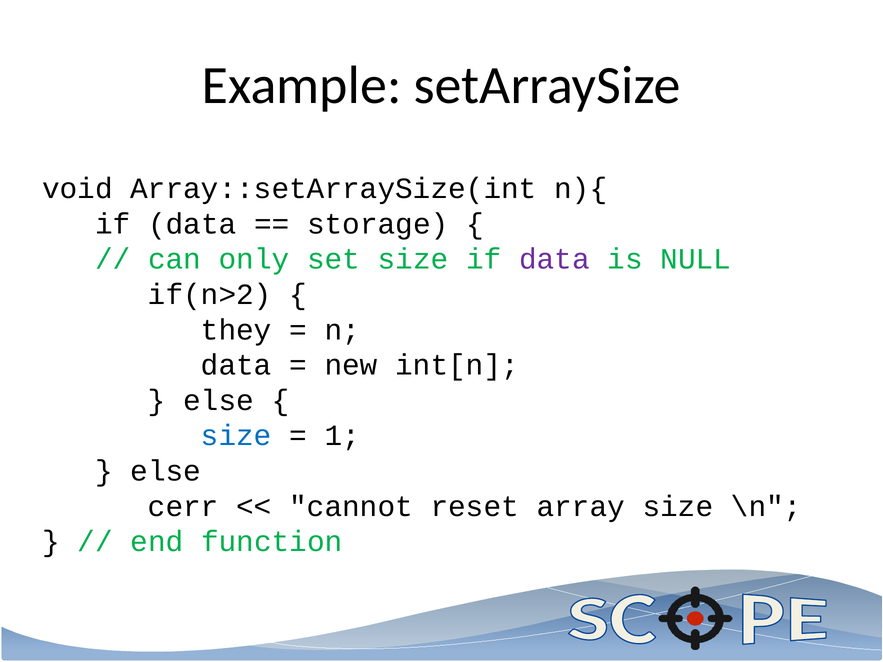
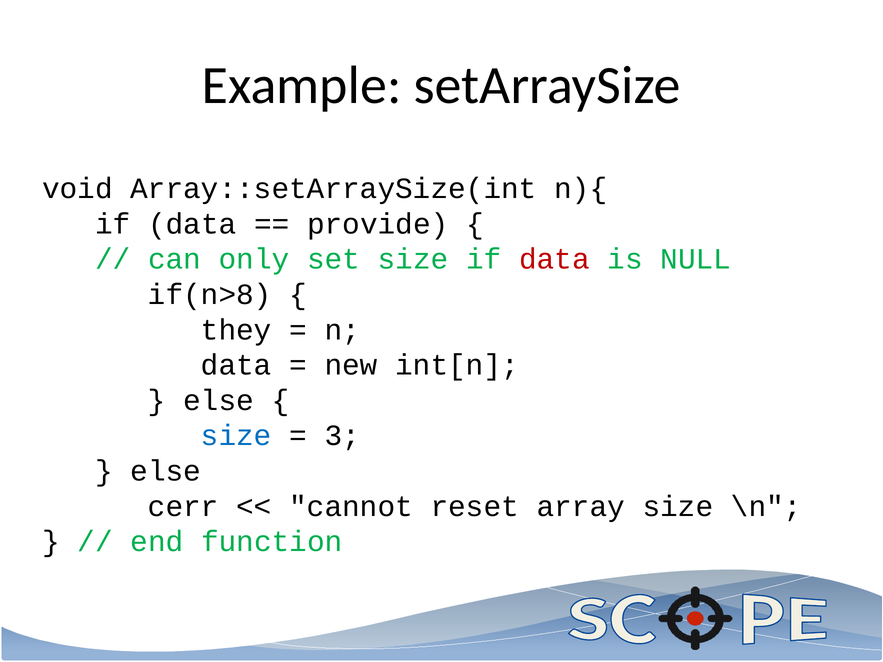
storage: storage -> provide (378, 224)
data colour: purple -> red (554, 259)
if(n>2: if(n>2 -> if(n>8 (210, 295)
1: 1 -> 3 (342, 436)
